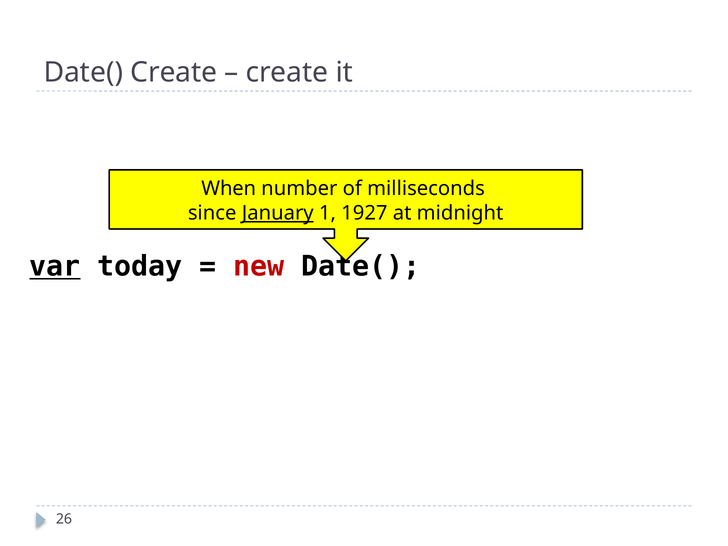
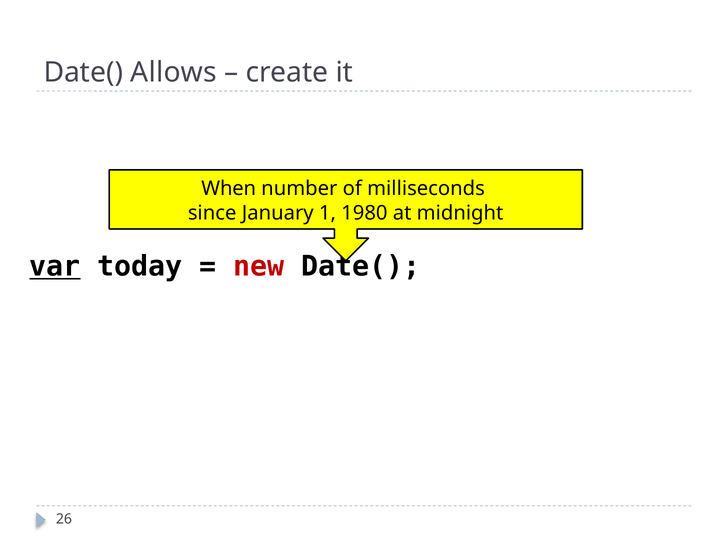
Date( Create: Create -> Allows (174, 72)
January underline: present -> none (278, 213)
1927: 1927 -> 1980 (364, 213)
